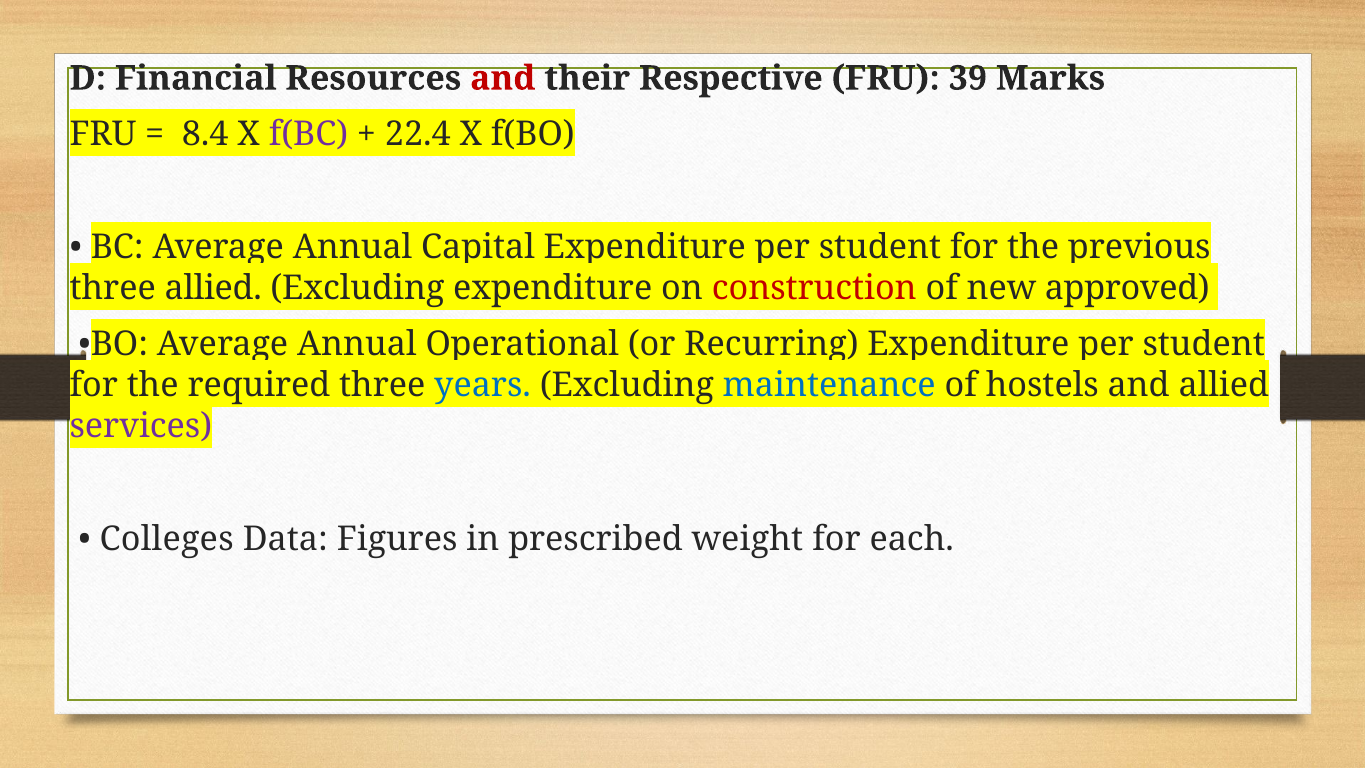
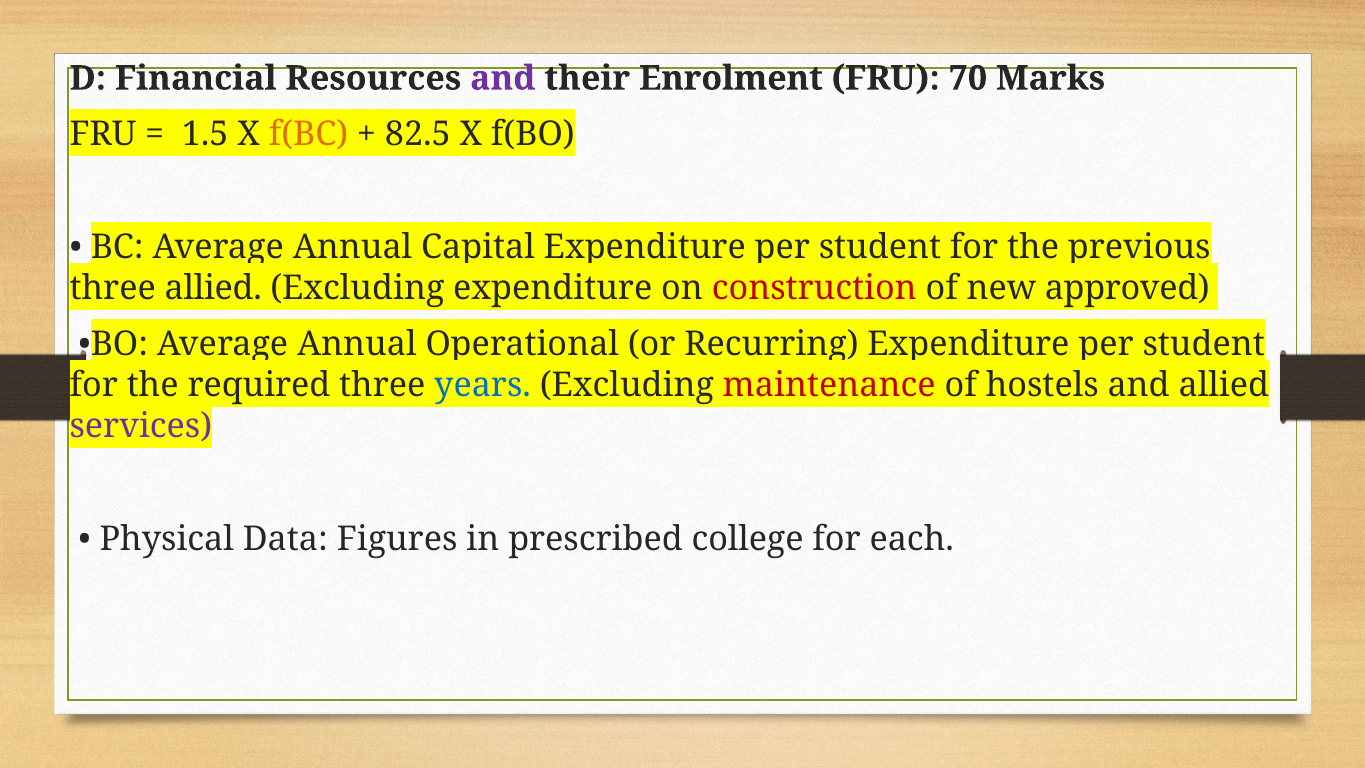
and colour: red -> purple (503, 78)
Respective: Respective -> Enrolment (731, 78)
39: 39 -> 70 (968, 78)
8.4: 8.4 -> 1.5 (205, 135)
f(BC colour: purple -> orange (308, 135)
22.4: 22.4 -> 82.5 (418, 135)
maintenance colour: blue -> red (829, 385)
Colleges: Colleges -> Physical (167, 539)
weight: weight -> college (748, 539)
